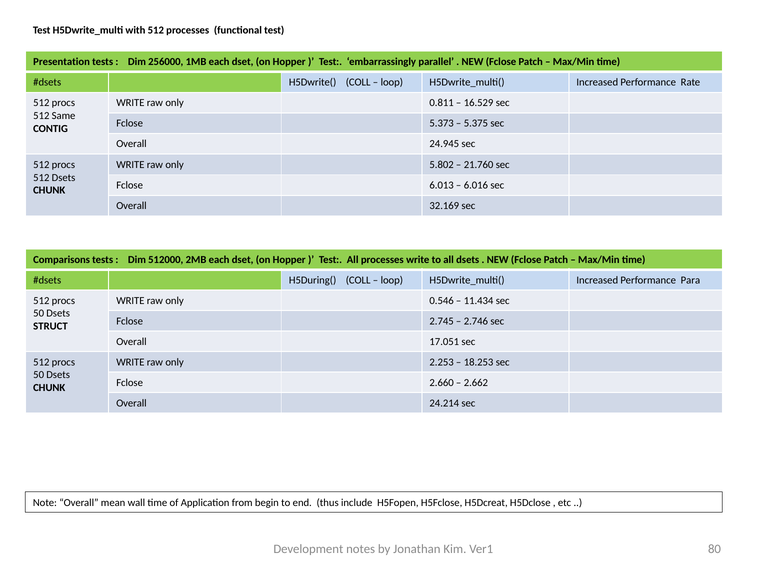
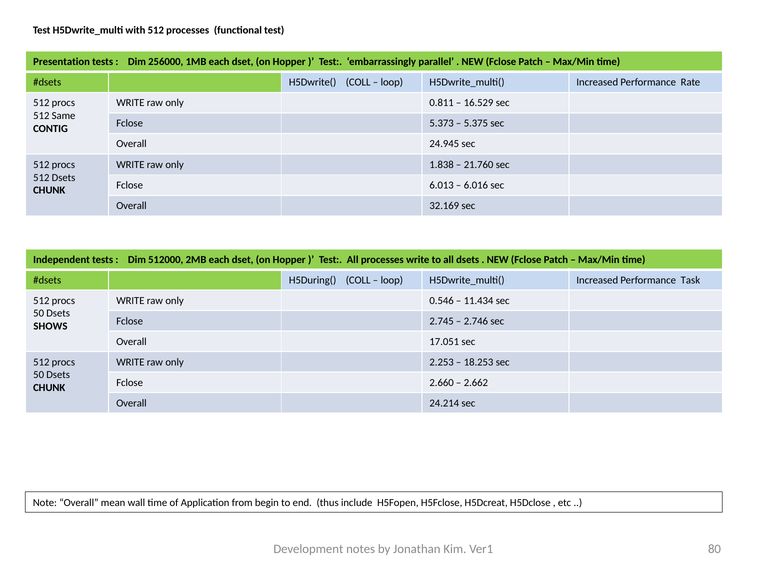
5.802: 5.802 -> 1.838 (442, 165)
Comparisons: Comparisons -> Independent (62, 260)
Para: Para -> Task (690, 280)
STRUCT: STRUCT -> SHOWS (50, 327)
